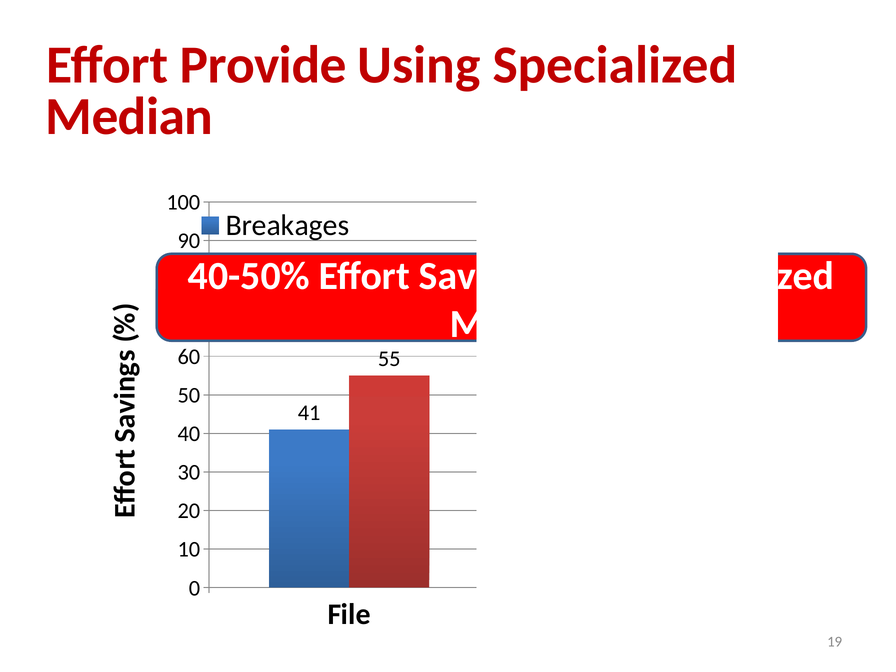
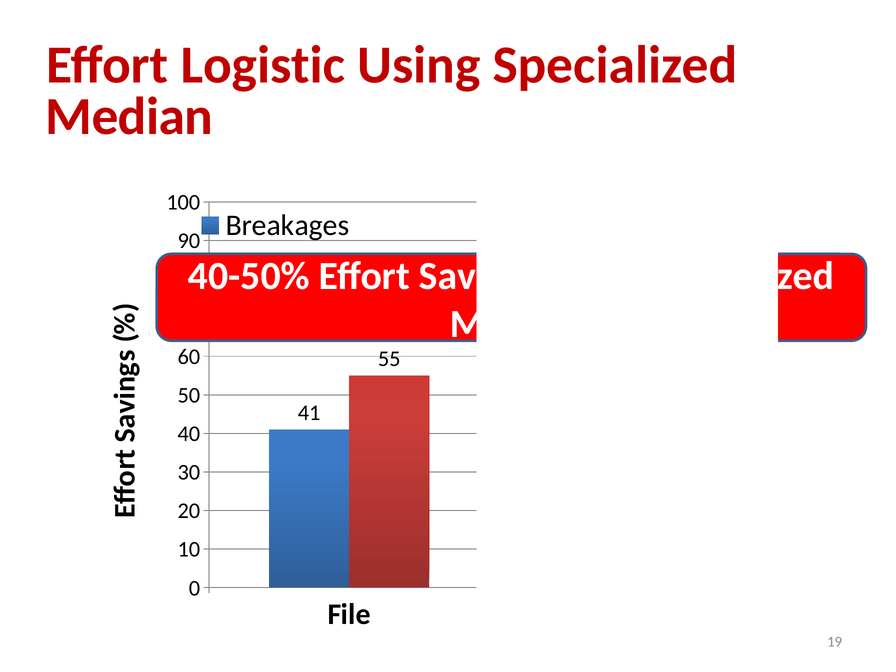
Provide: Provide -> Logistic (263, 65)
